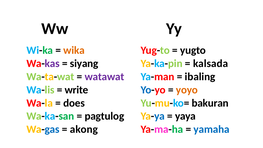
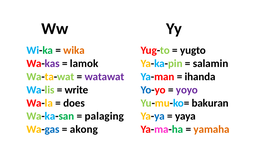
siyang: siyang -> lamok (84, 64)
kalsada: kalsada -> salamin (211, 64)
ibaling: ibaling -> ihanda (200, 77)
yoyo colour: orange -> purple (187, 90)
pagtulog: pagtulog -> palaging (104, 116)
yamaha colour: blue -> orange (212, 129)
